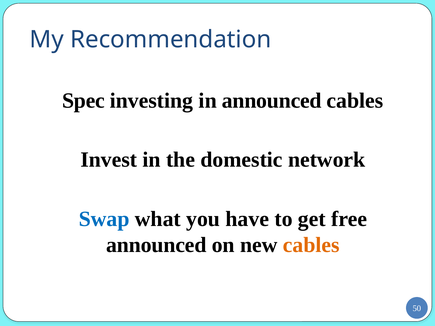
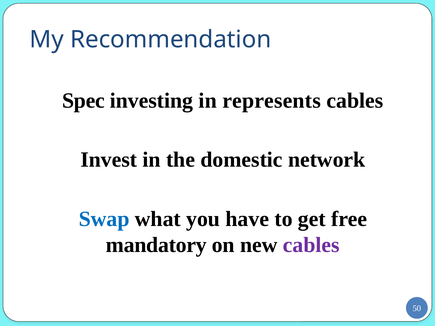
in announced: announced -> represents (272, 101)
announced: announced -> mandatory (156, 245)
cables colour: orange -> purple (311, 245)
